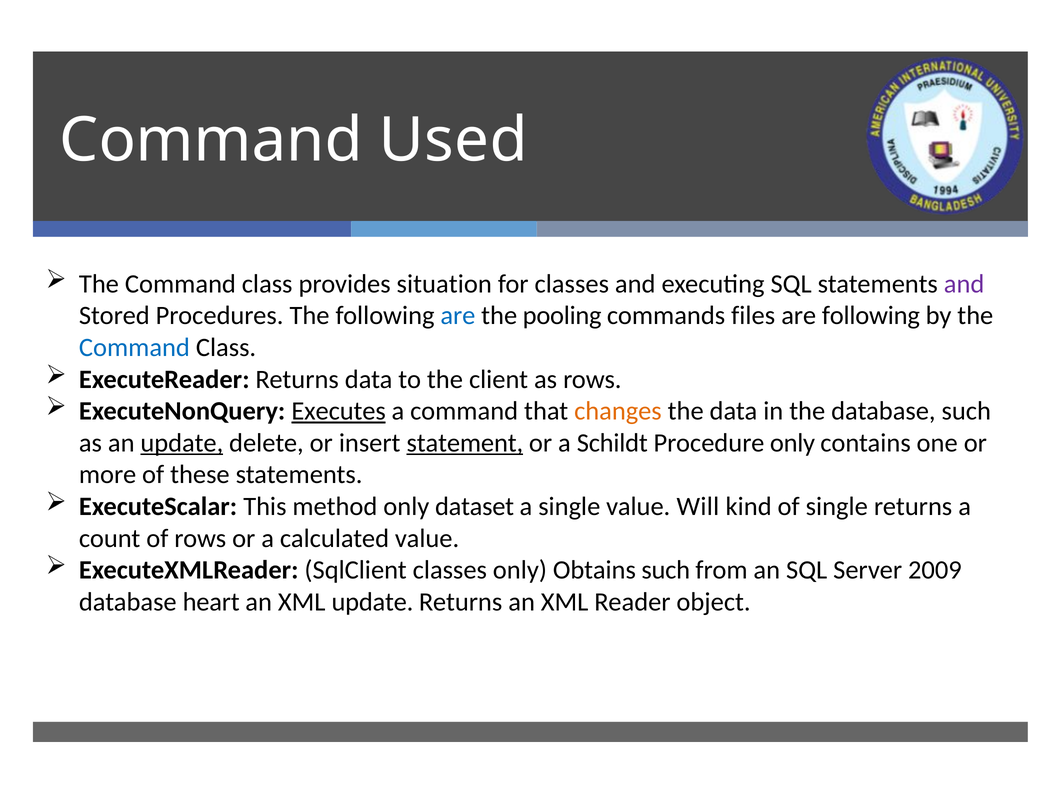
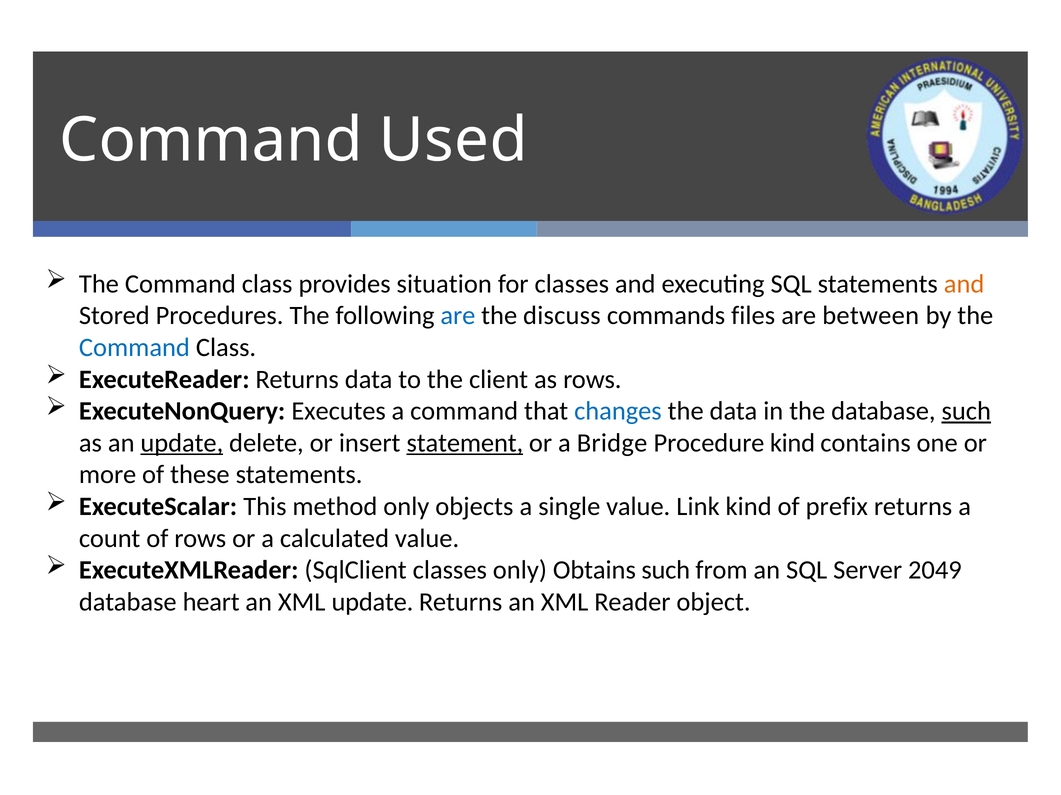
and colour: purple -> orange (964, 284)
pooling: pooling -> discuss (562, 316)
are following: following -> between (871, 316)
Executes underline: present -> none (339, 411)
changes colour: orange -> blue (618, 411)
such underline: none -> present (966, 411)
Schildt: Schildt -> Bridge (612, 443)
Procedure only: only -> kind (792, 443)
dataset: dataset -> objects (474, 507)
Will: Will -> Link (698, 507)
of single: single -> prefix (837, 507)
2009: 2009 -> 2049 (935, 571)
